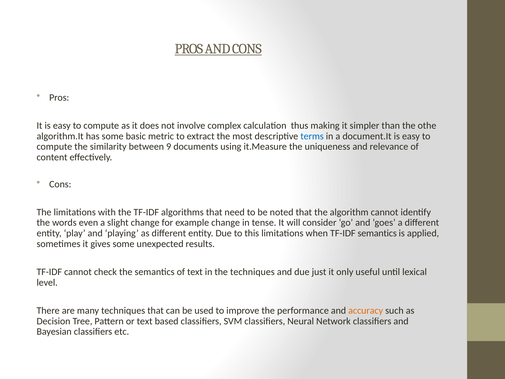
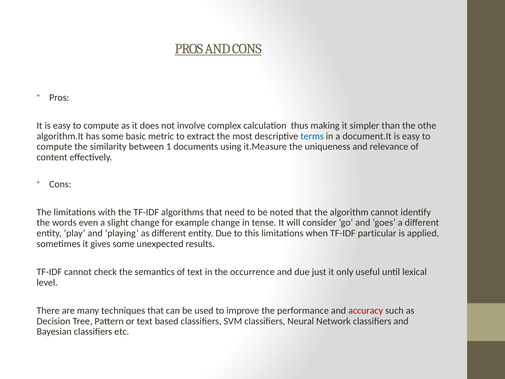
9: 9 -> 1 (169, 147)
TF-IDF semantics: semantics -> particular (377, 233)
the techniques: techniques -> occurrence (252, 272)
accuracy colour: orange -> red (366, 310)
